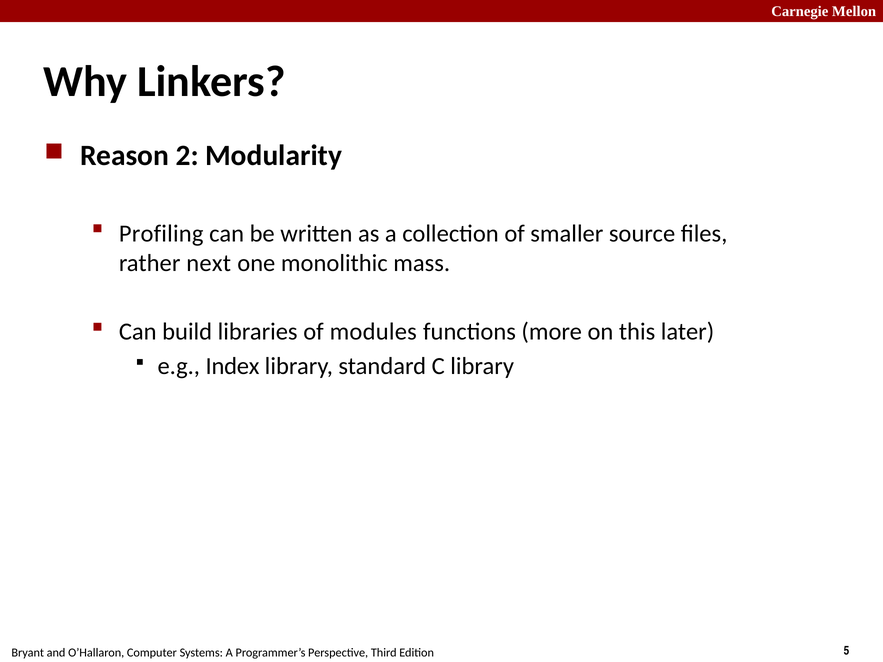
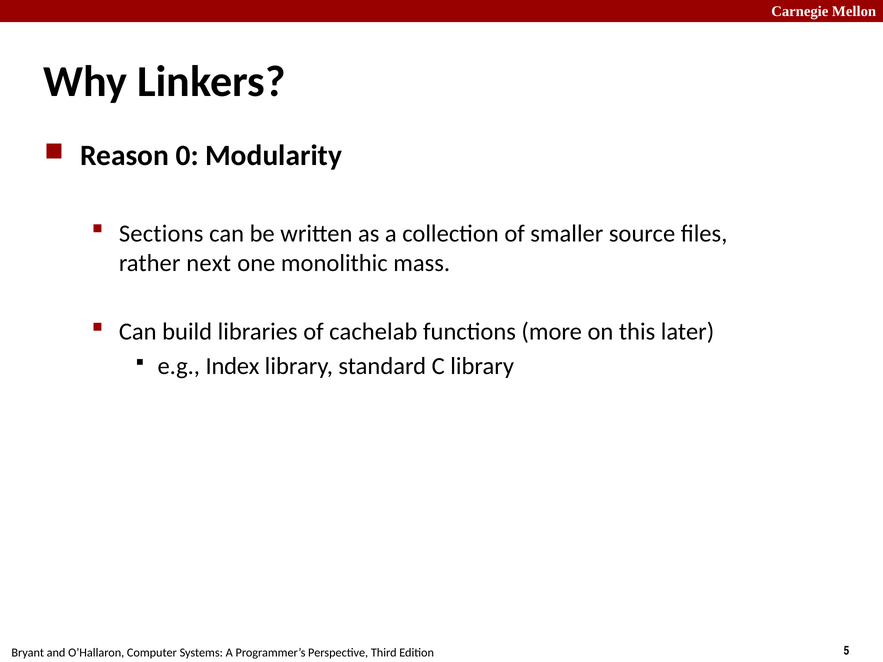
2: 2 -> 0 (187, 156)
Profiling: Profiling -> Sections (161, 234)
modules: modules -> cachelab (373, 332)
